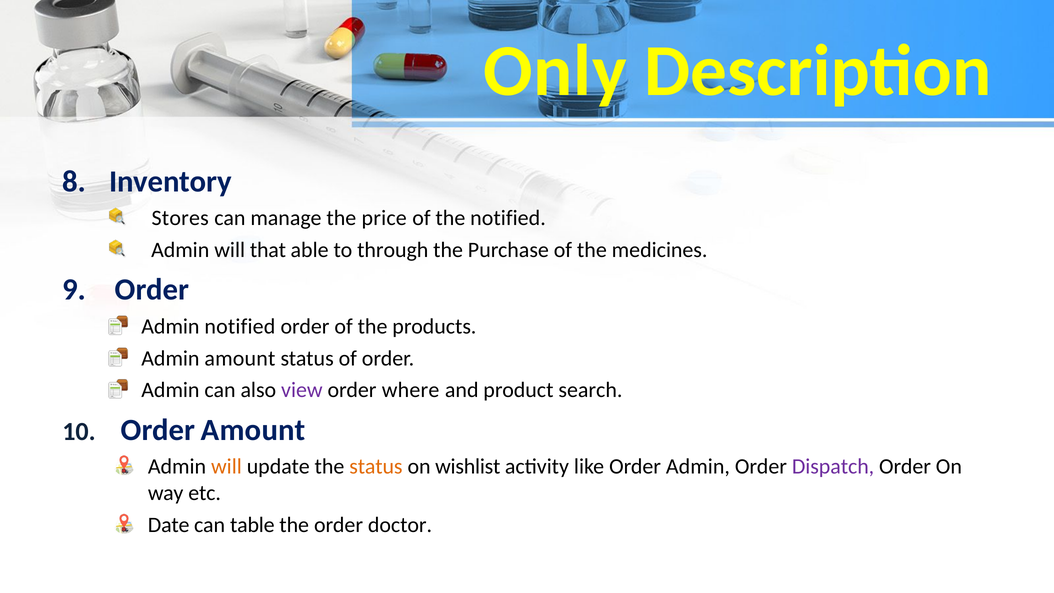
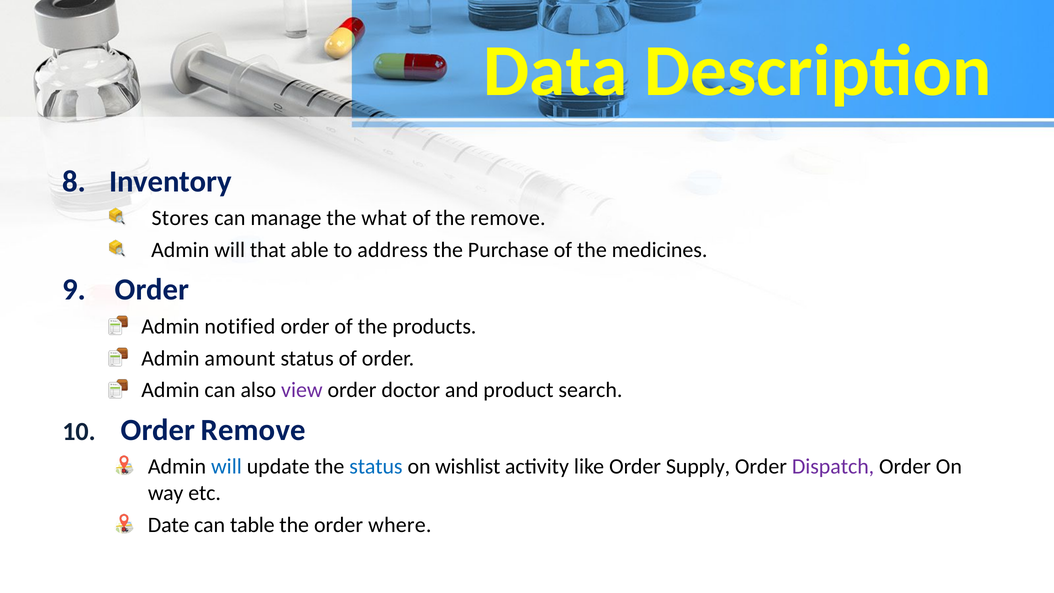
Only: Only -> Data (555, 71)
price: price -> what (384, 218)
the notified: notified -> remove (508, 218)
through: through -> address (393, 250)
where: where -> doctor (411, 390)
Order Amount: Amount -> Remove (253, 430)
will colour: orange -> blue (226, 467)
status colour: orange -> blue (376, 467)
like Order Admin: Admin -> Supply (698, 467)
doctor: doctor -> where (400, 525)
